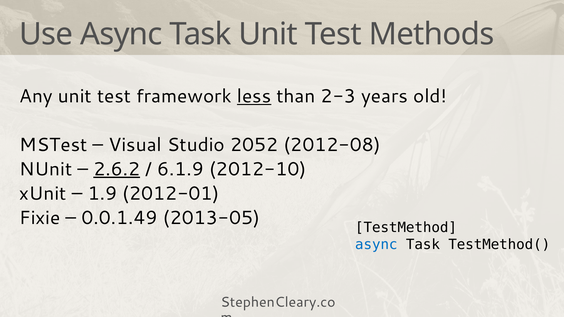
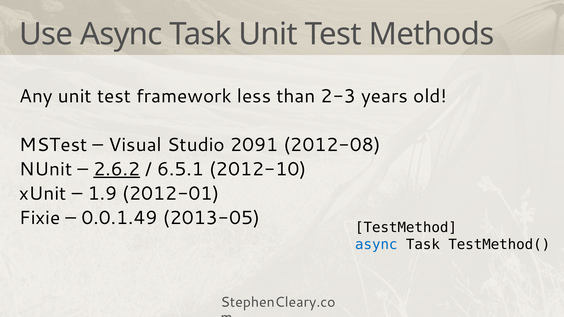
less underline: present -> none (254, 96)
2052: 2052 -> 2091 (254, 145)
6.1.9: 6.1.9 -> 6.5.1 (181, 169)
